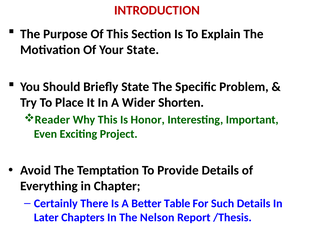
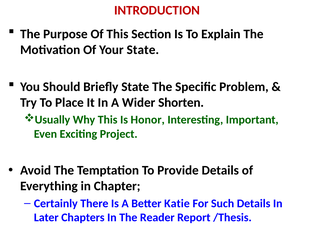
Reader: Reader -> Usually (52, 120)
Table: Table -> Katie (177, 203)
Nelson: Nelson -> Reader (157, 217)
